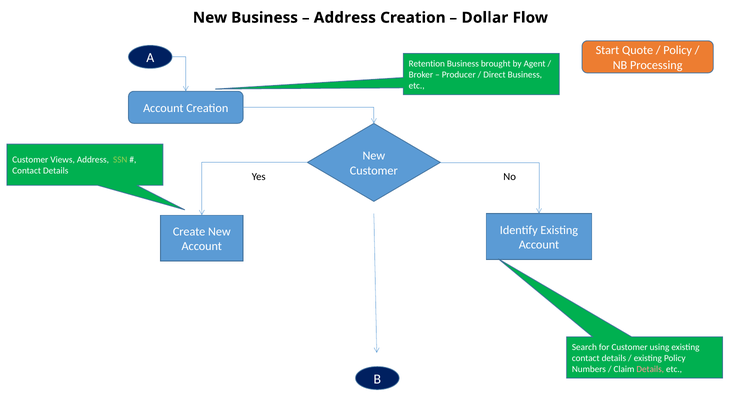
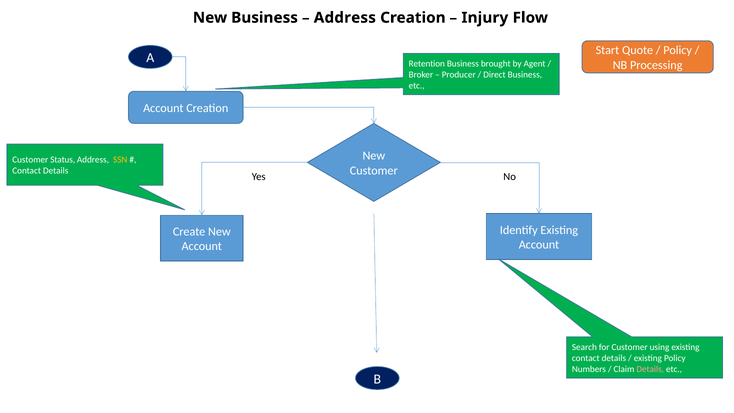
Dollar: Dollar -> Injury (485, 18)
Views: Views -> Status (63, 160)
SSN colour: light green -> yellow (120, 160)
